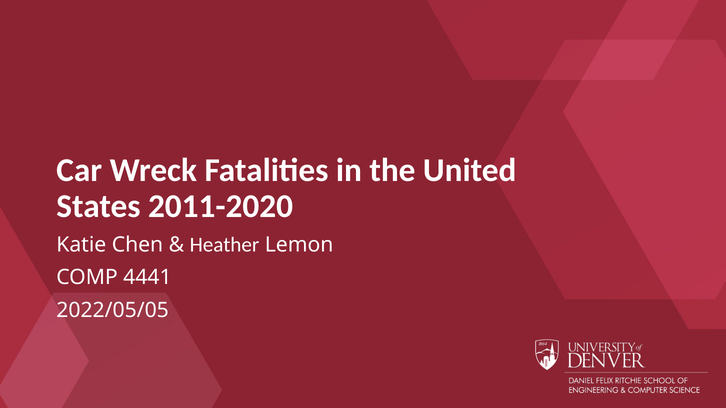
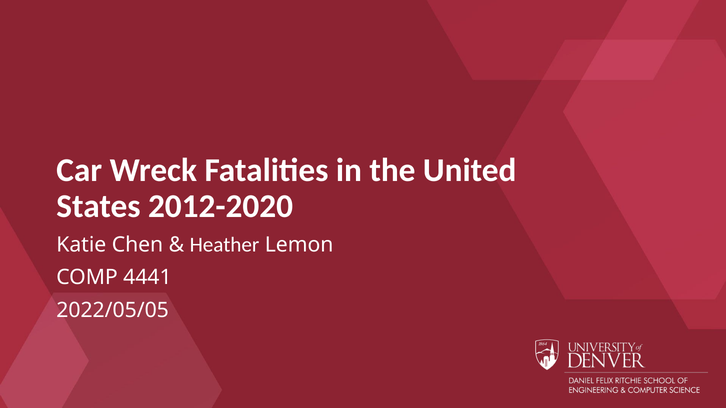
2011-2020: 2011-2020 -> 2012-2020 (221, 206)
